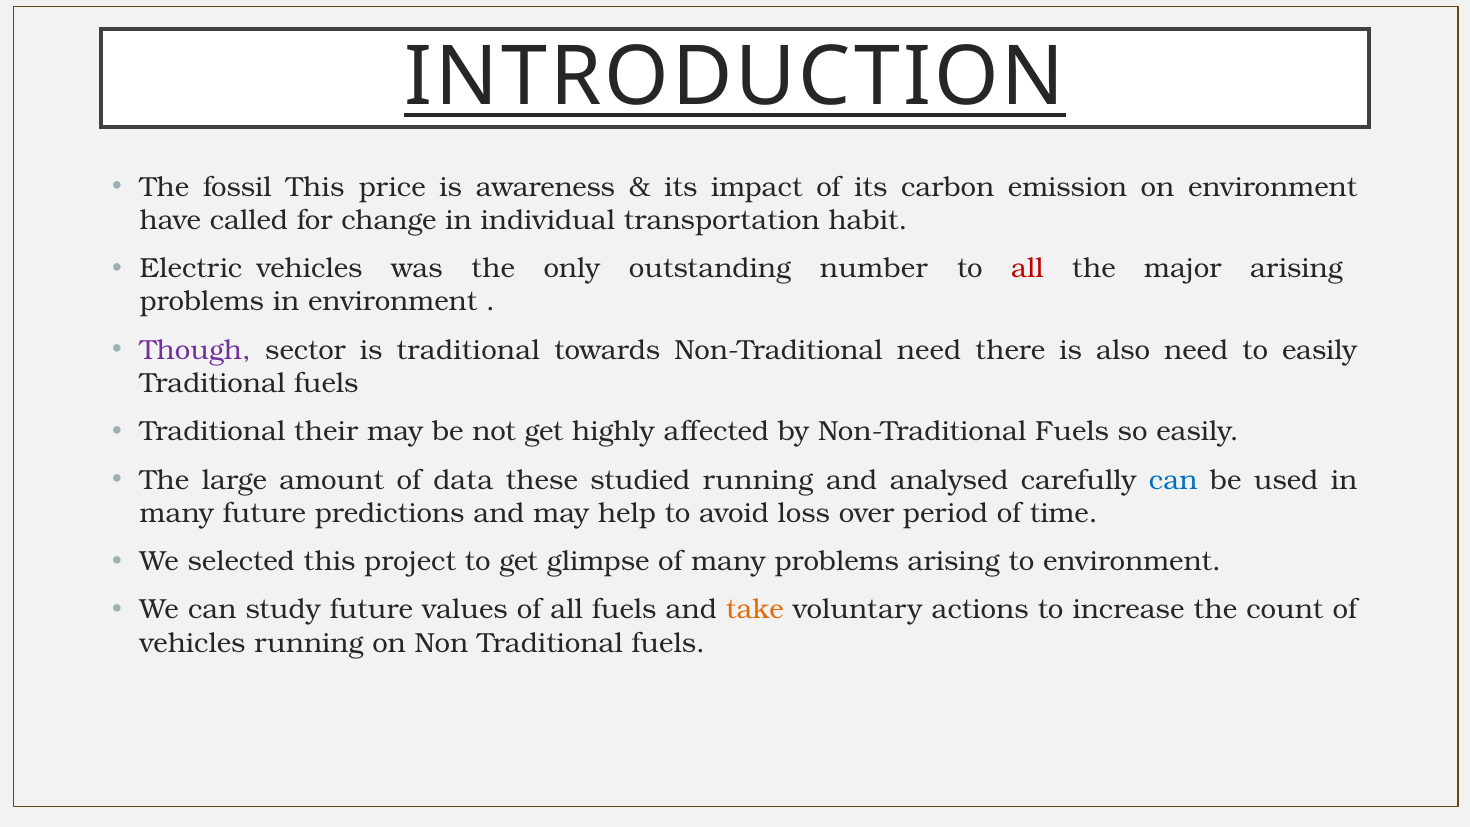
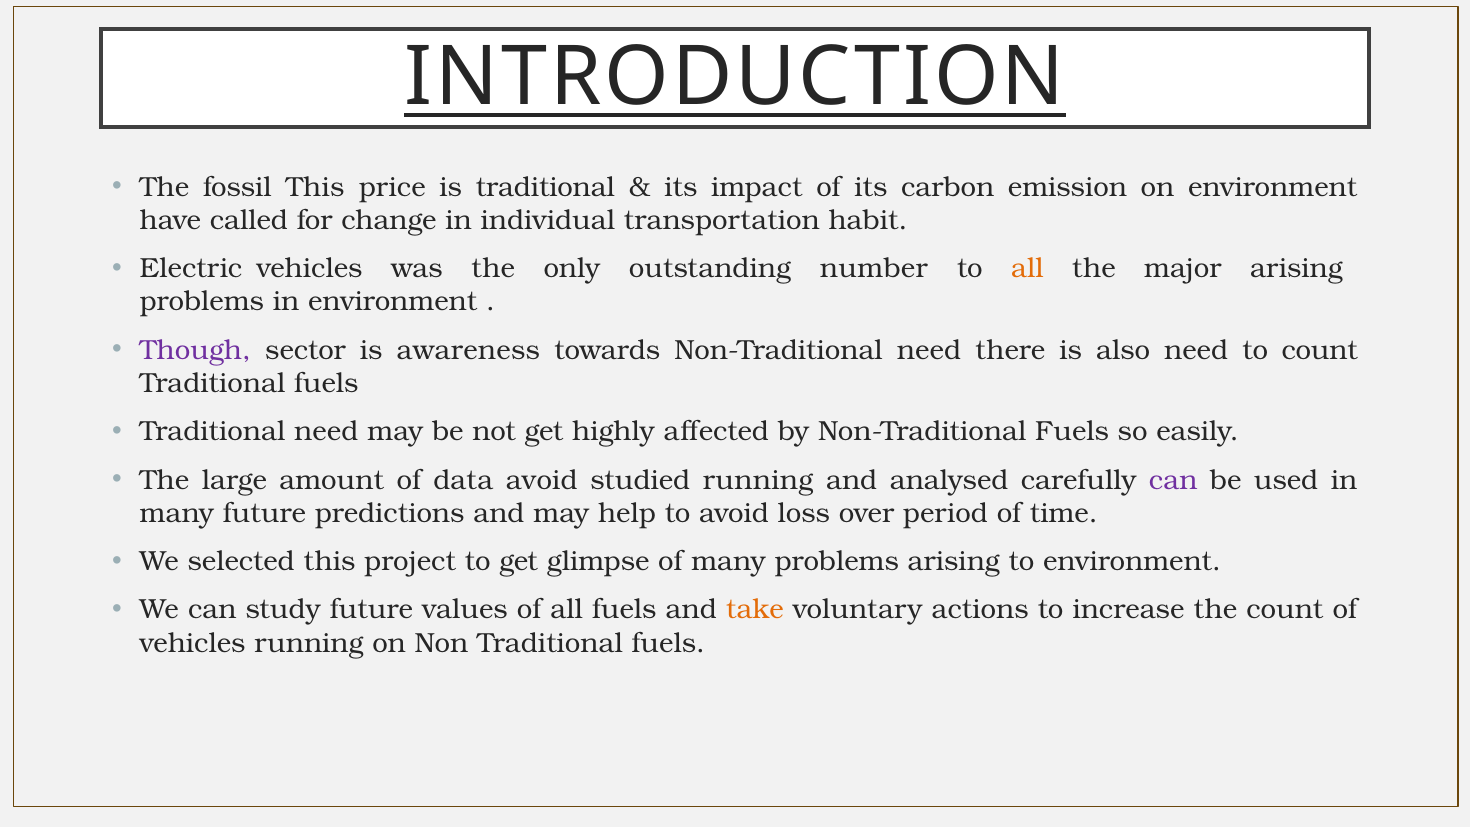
is awareness: awareness -> traditional (545, 187)
all colour: red -> orange (1027, 269)
is traditional: traditional -> awareness (468, 350)
to easily: easily -> count (1320, 350)
Traditional their: their -> need (326, 432)
data these: these -> avoid (542, 480)
can colour: blue -> purple (1173, 480)
